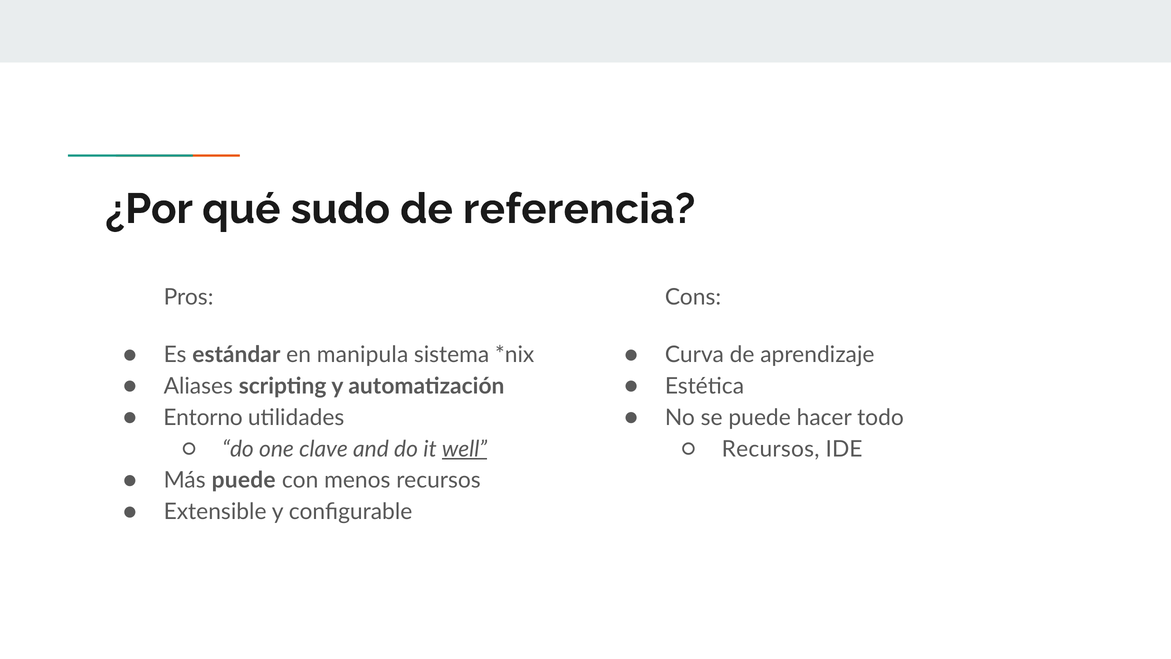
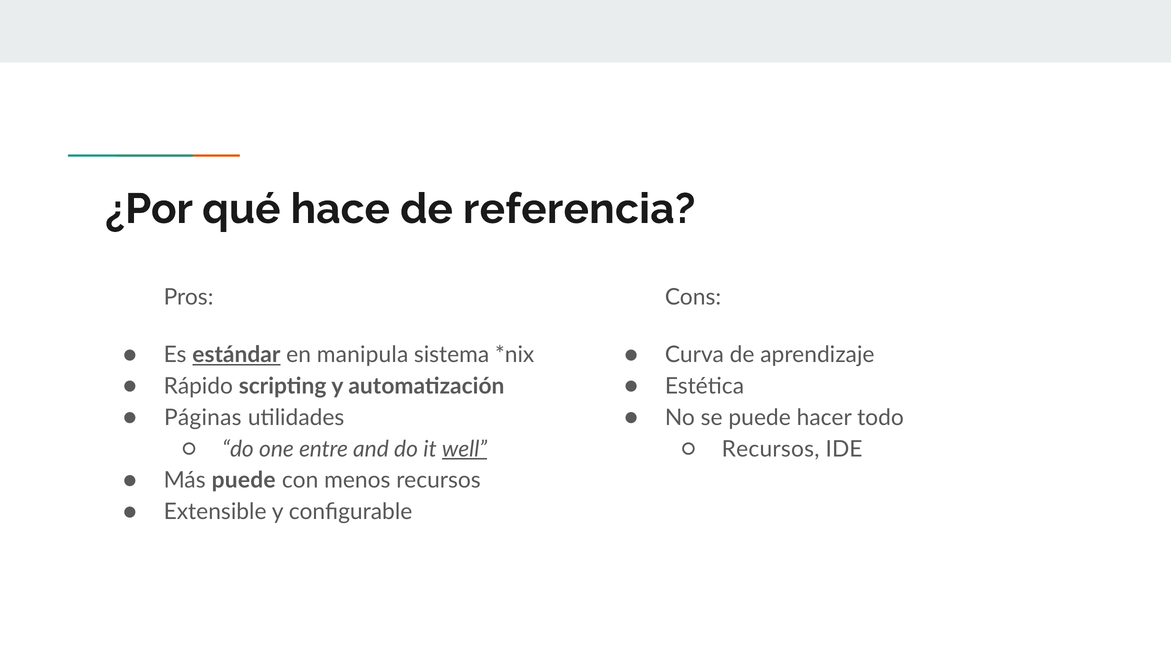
sudo: sudo -> hace (340, 209)
estándar underline: none -> present (236, 355)
Aliases: Aliases -> Rápido (198, 386)
Entorno: Entorno -> Páginas (203, 417)
clave: clave -> entre (324, 449)
